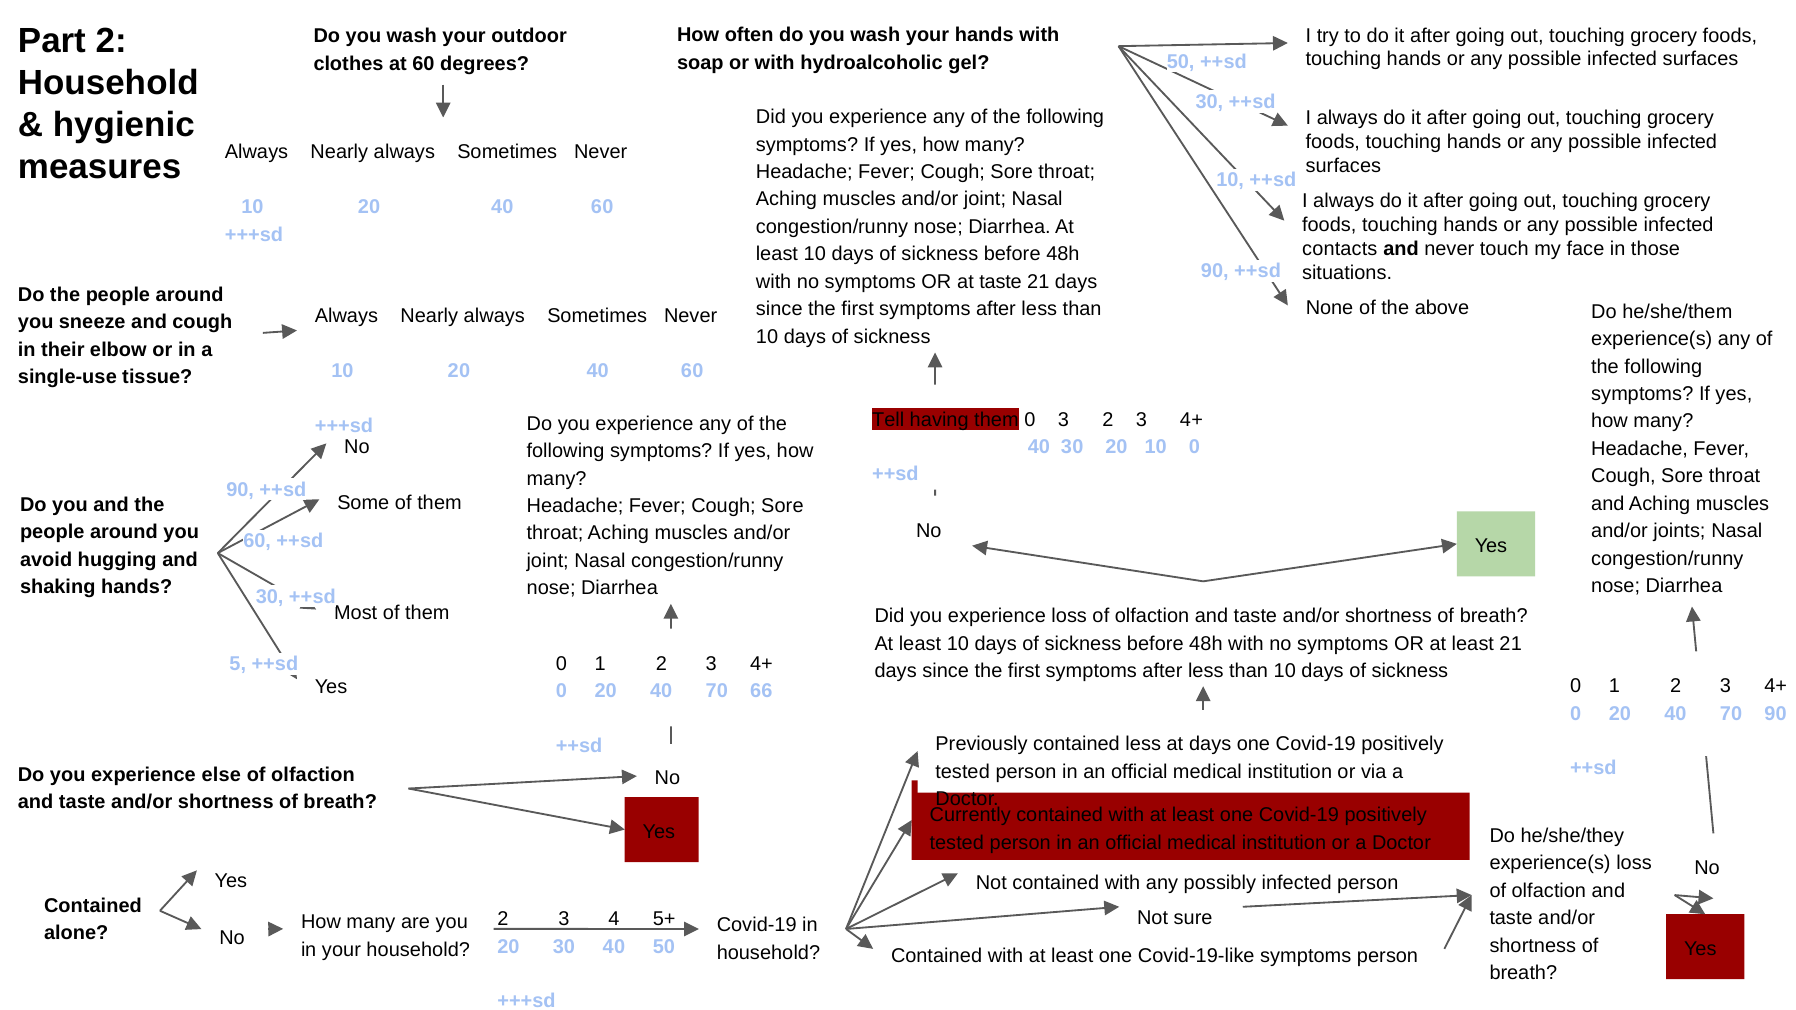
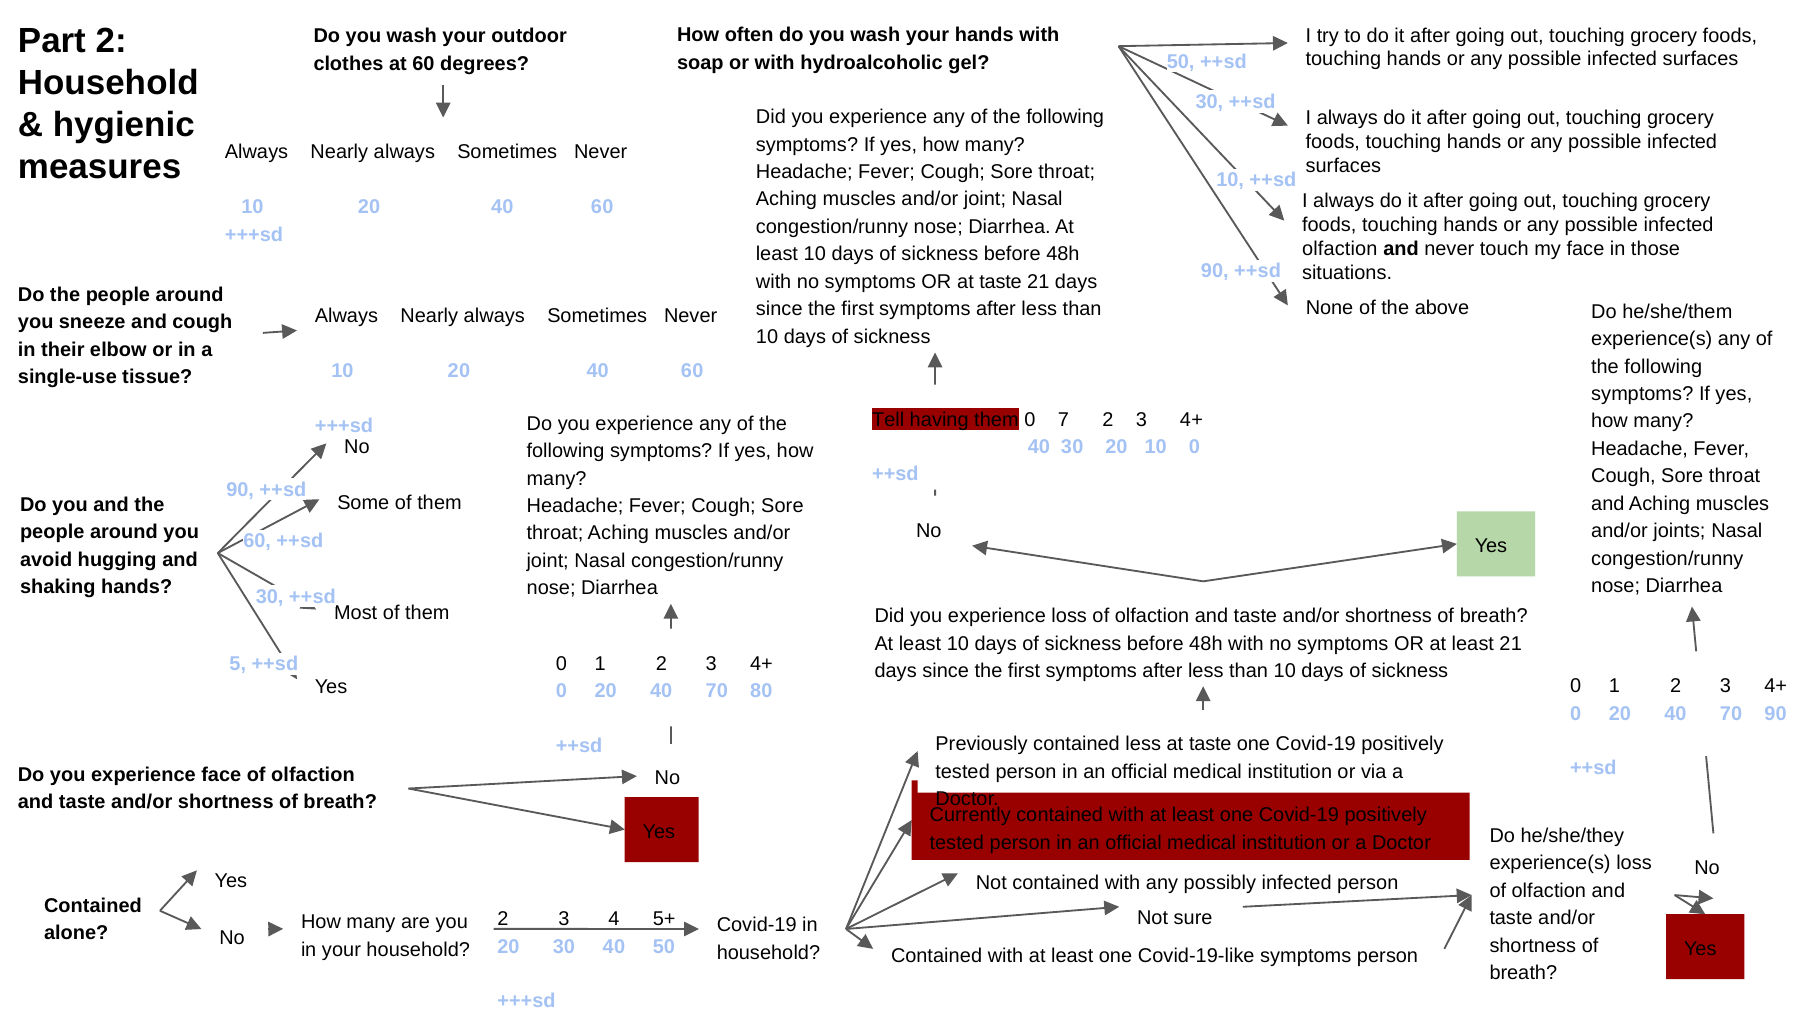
contacts: contacts -> olfaction (1340, 249)
0 3: 3 -> 7 (1063, 420)
66: 66 -> 80 (761, 691)
days: days -> taste (1210, 745)
experience else: else -> face (221, 775)
